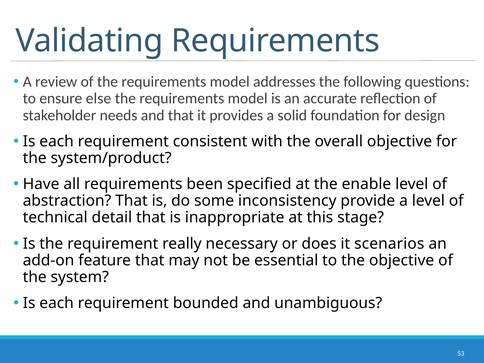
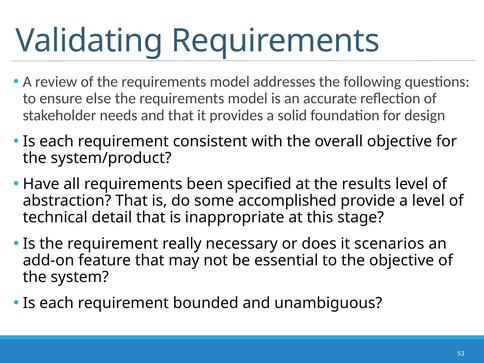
enable: enable -> results (366, 184)
inconsistency: inconsistency -> accomplished (287, 201)
